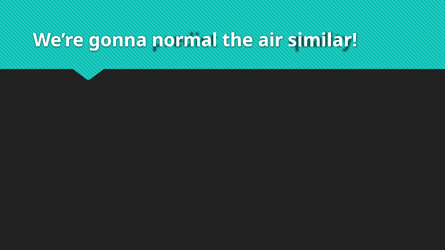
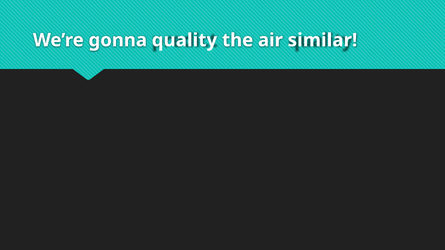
normal: normal -> quality (184, 40)
